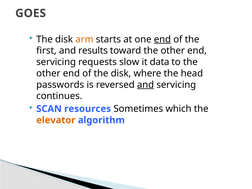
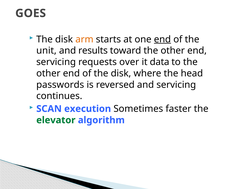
first: first -> unit (46, 51)
slow: slow -> over (129, 62)
and underline: present -> none (146, 85)
resources: resources -> execution (88, 109)
which: which -> faster (178, 109)
elevator colour: orange -> green (56, 120)
